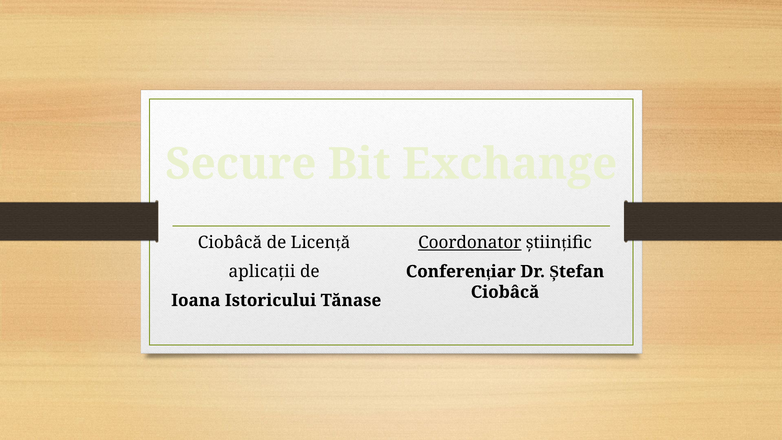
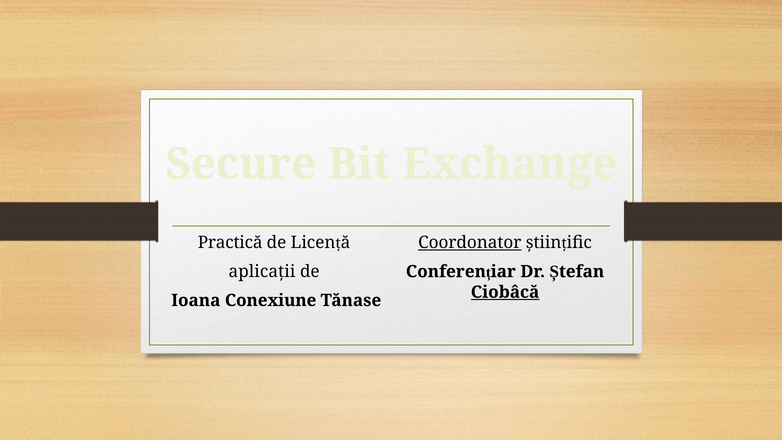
Ciobâcă: Ciobâcă -> Practică (230, 243)
Ciobâcă underline: none -> present (505, 292)
Istoricului: Istoricului -> Conexiune (271, 300)
